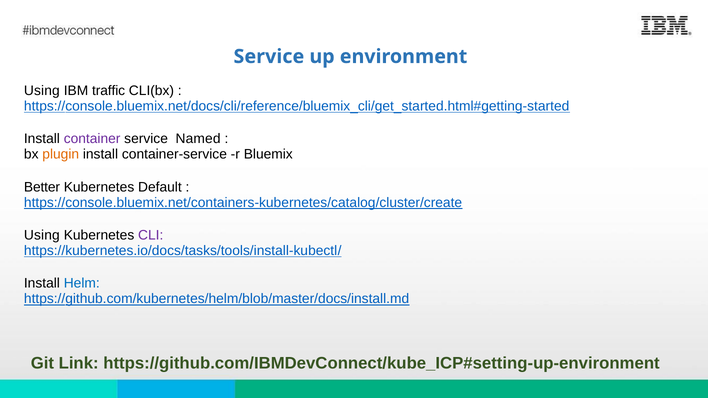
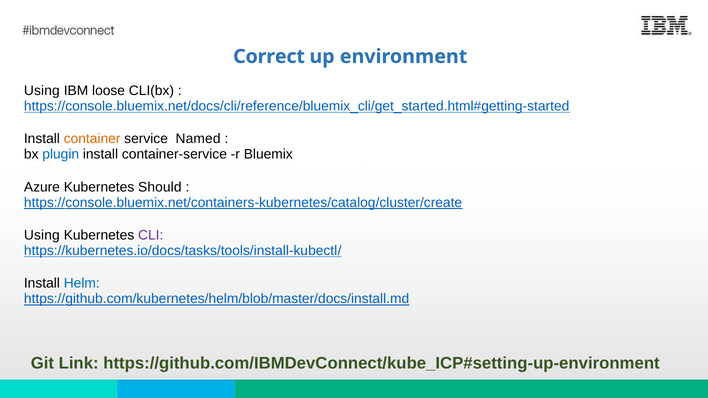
Service: Service -> Correct (269, 57)
traffic: traffic -> loose (109, 91)
container colour: purple -> orange (92, 139)
plugin colour: orange -> blue (61, 154)
Better: Better -> Azure (42, 187)
Default: Default -> Should (160, 187)
